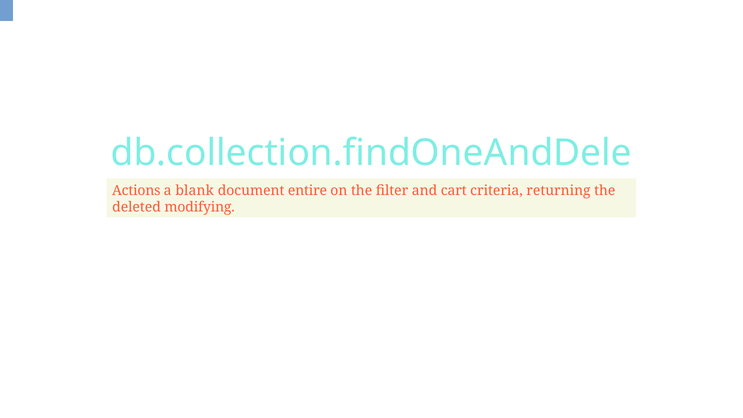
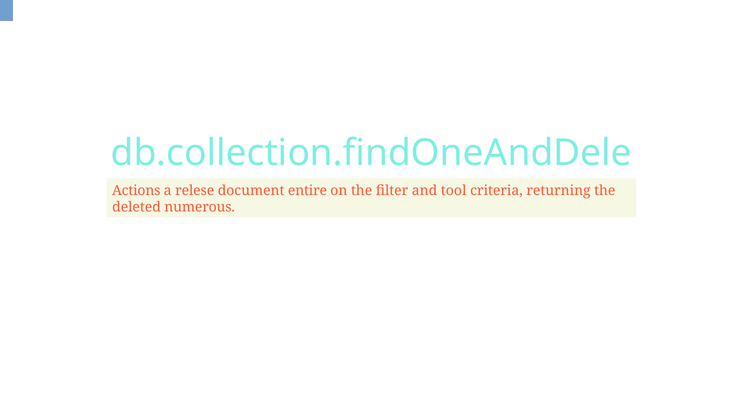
blank: blank -> relese (195, 190)
cart: cart -> tool (454, 190)
modifying: modifying -> numerous (200, 207)
